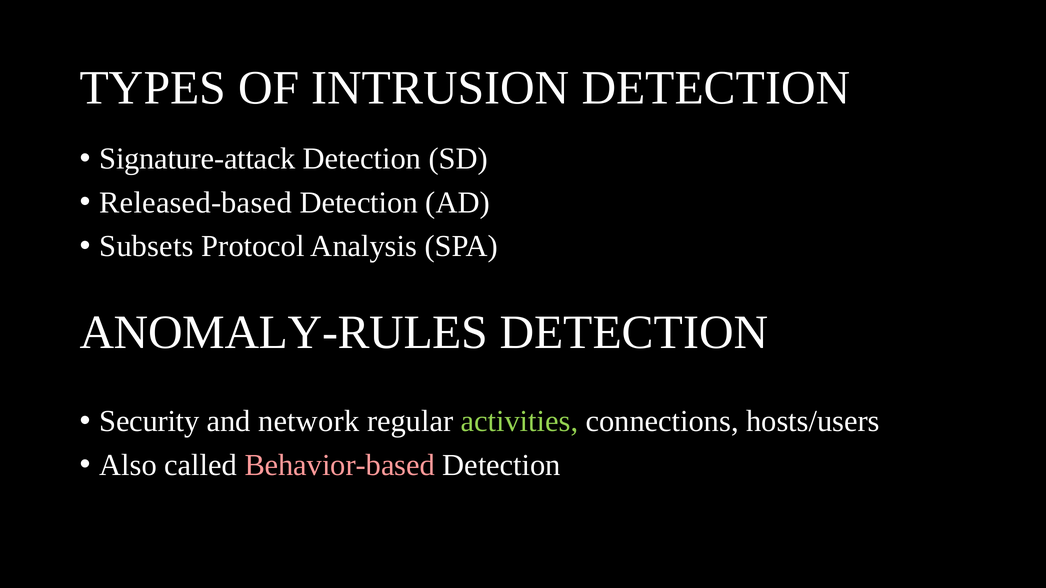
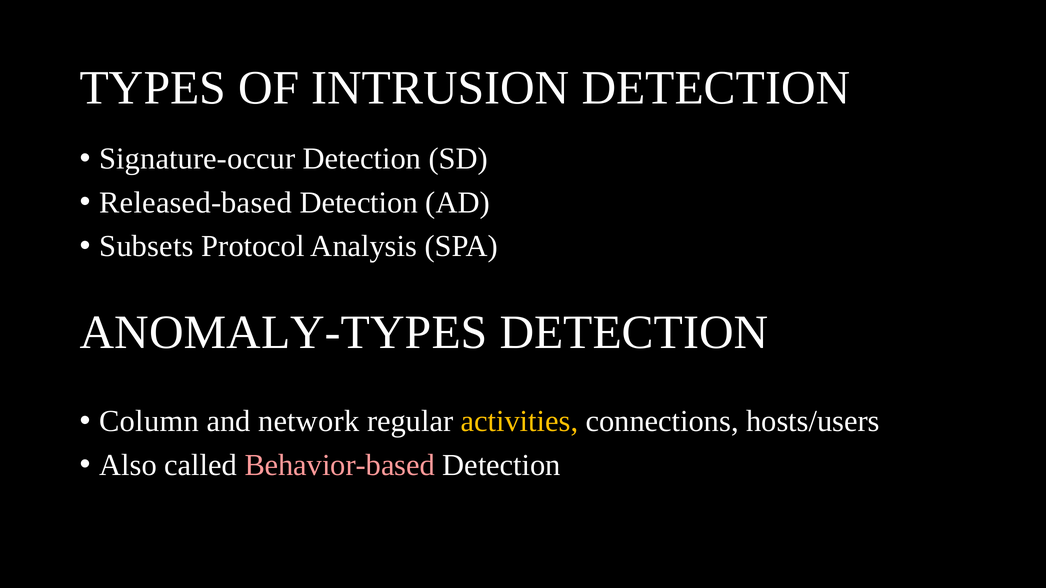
Signature-attack: Signature-attack -> Signature-occur (197, 159)
ANOMALY-RULES: ANOMALY-RULES -> ANOMALY-TYPES (284, 333)
Security: Security -> Column (149, 422)
activities colour: light green -> yellow (520, 422)
